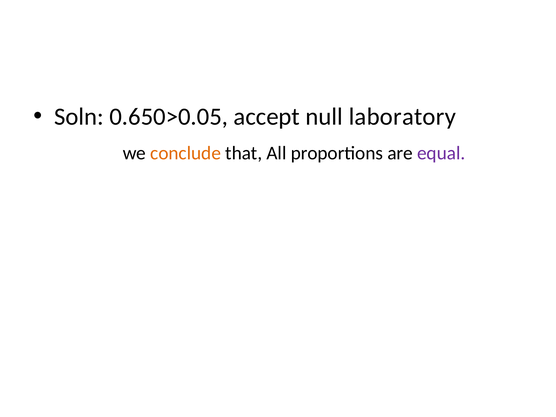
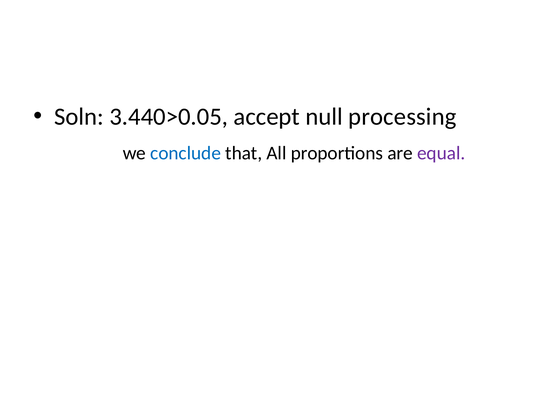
0.650>0.05: 0.650>0.05 -> 3.440>0.05 (169, 117)
laboratory: laboratory -> processing (402, 117)
conclude colour: orange -> blue (186, 153)
